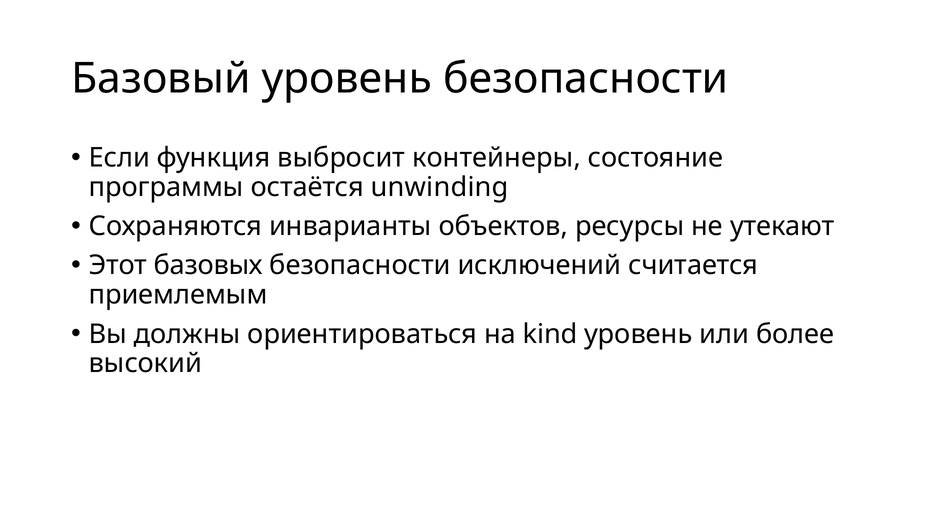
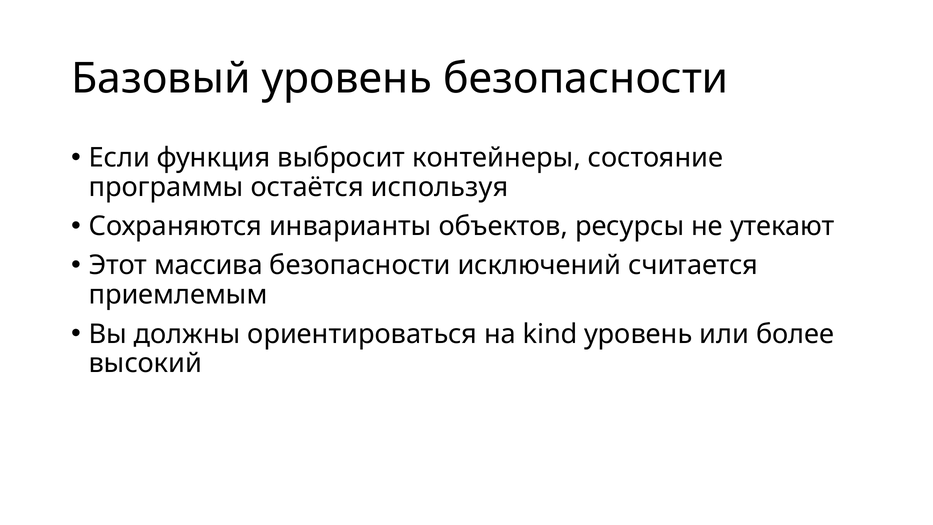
unwinding: unwinding -> используя (440, 187)
базовых: базовых -> массива (208, 265)
